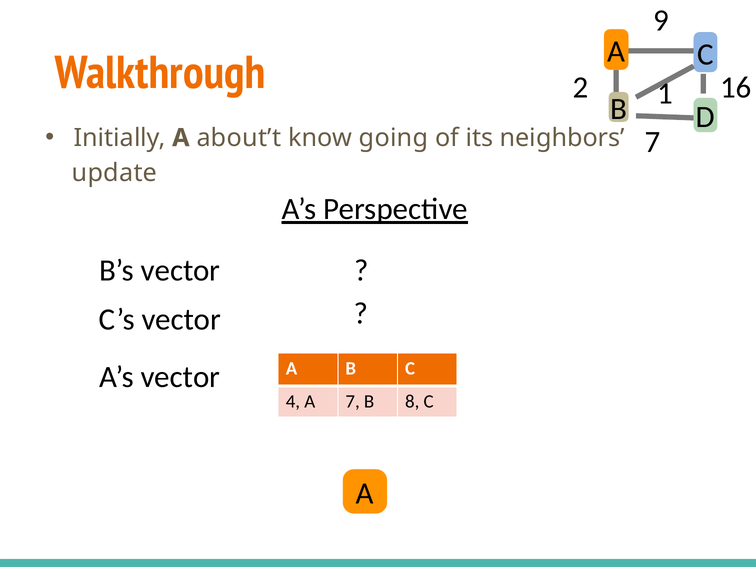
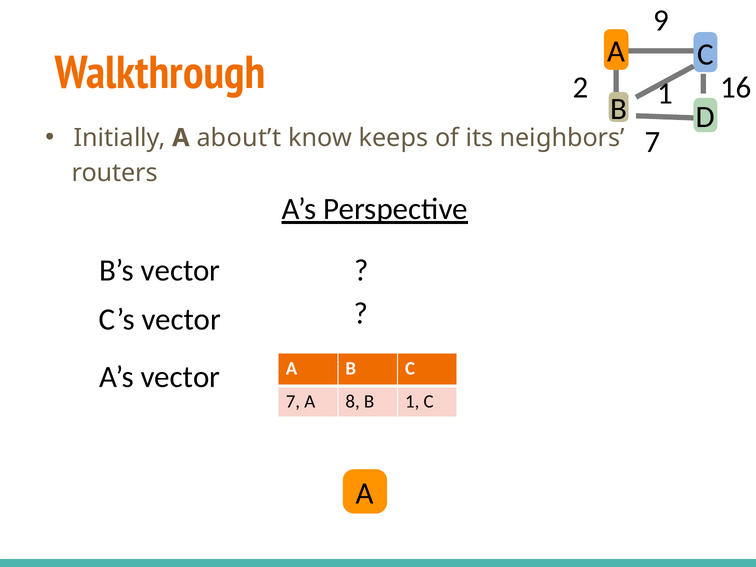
going: going -> keeps (394, 138)
update: update -> routers (115, 173)
4: 4 -> 7 (293, 402)
7: 7 -> 8 (353, 402)
B 8: 8 -> 1 (412, 402)
